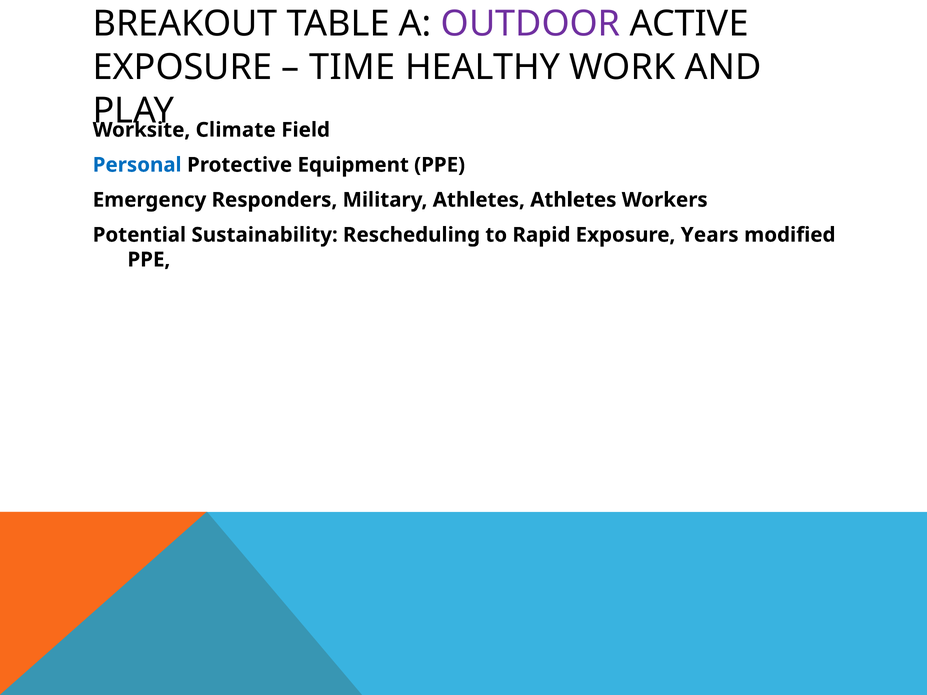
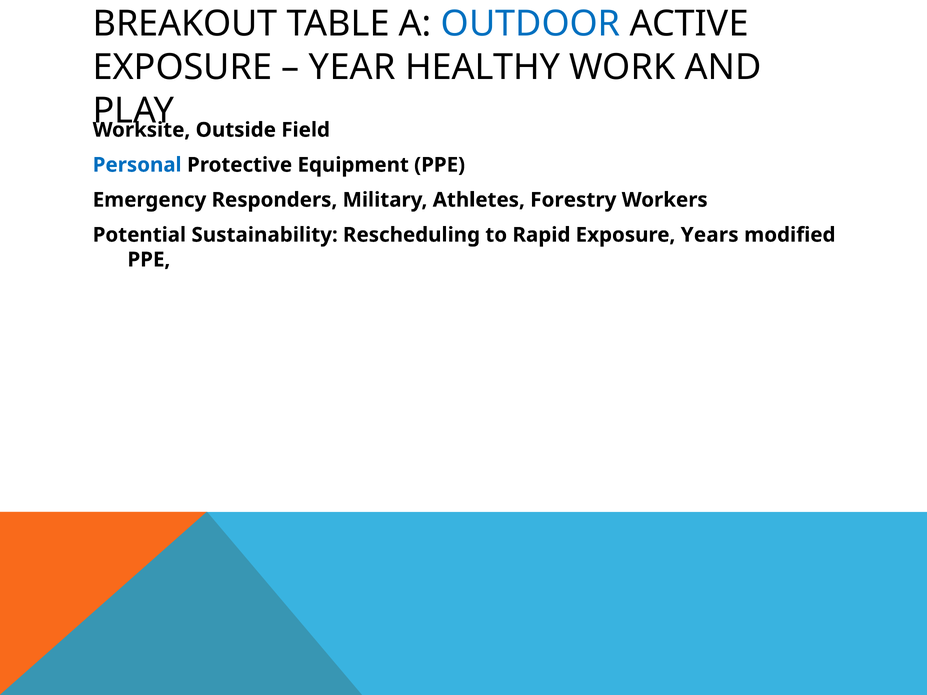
OUTDOOR colour: purple -> blue (531, 24)
TIME: TIME -> YEAR (352, 67)
Climate: Climate -> Outside (236, 130)
Athletes Athletes: Athletes -> Forestry (573, 200)
